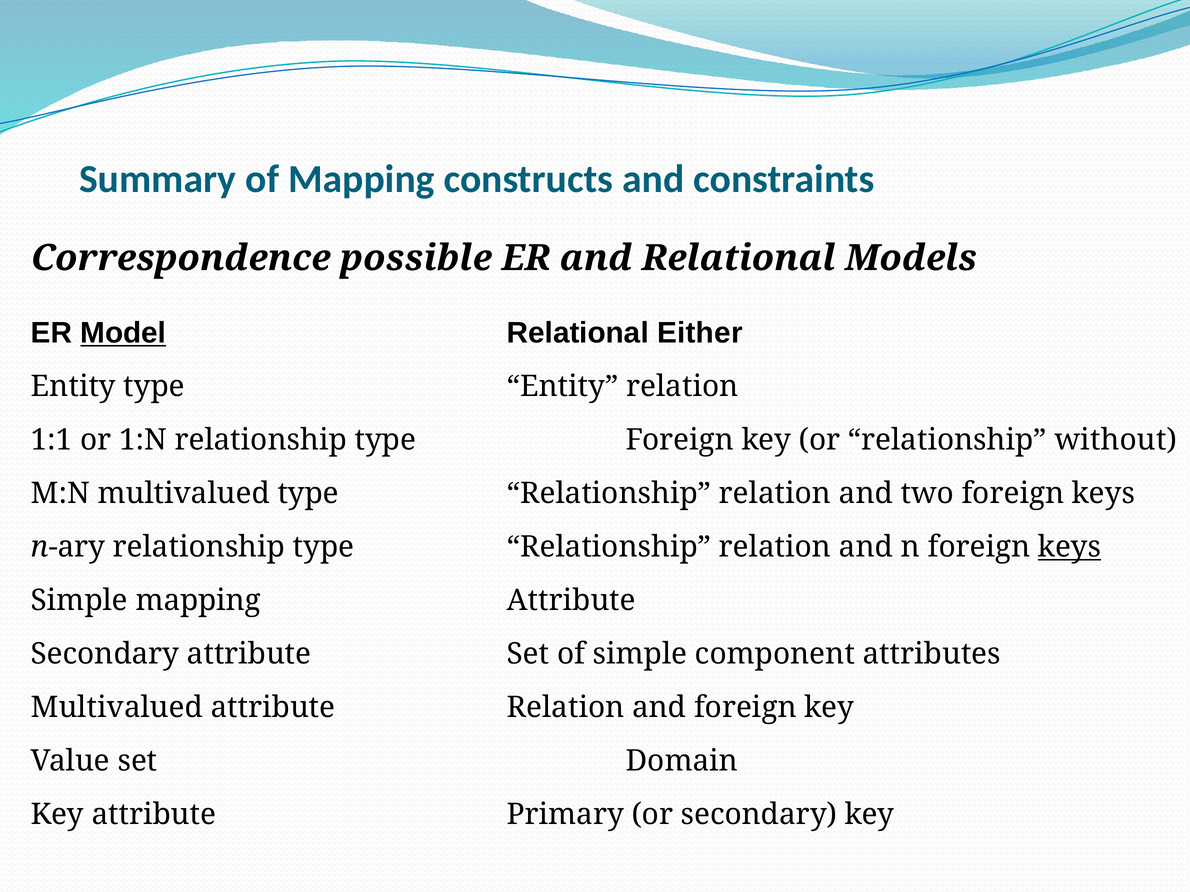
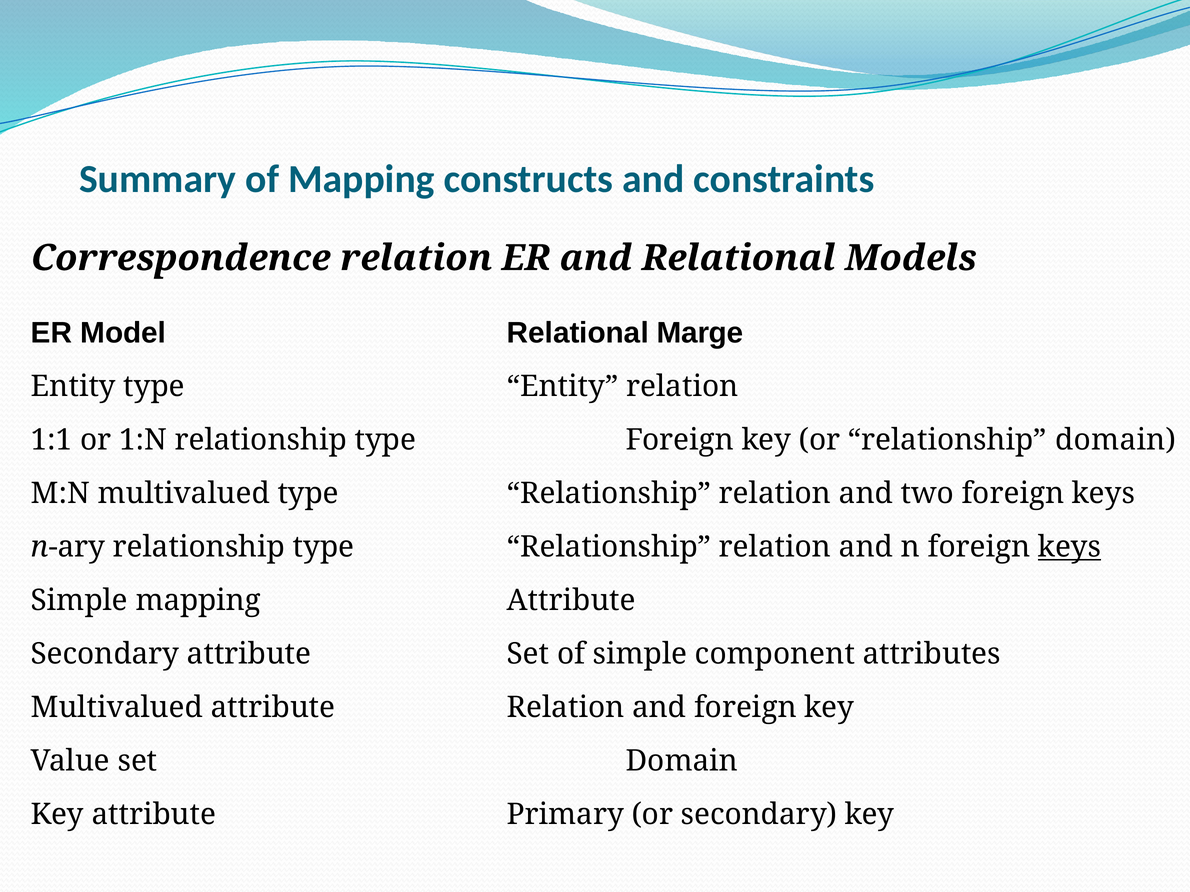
Correspondence possible: possible -> relation (416, 258)
Model underline: present -> none (123, 333)
Either: Either -> Marge (700, 333)
relationship without: without -> domain (1116, 440)
